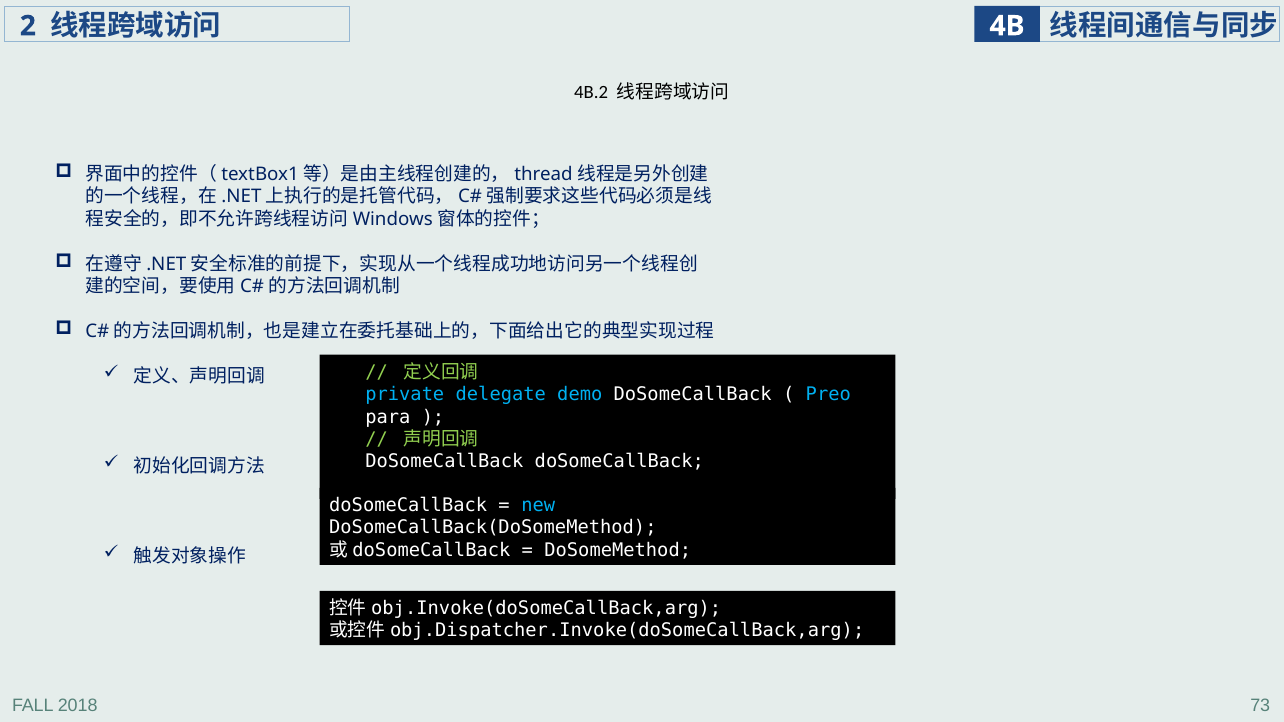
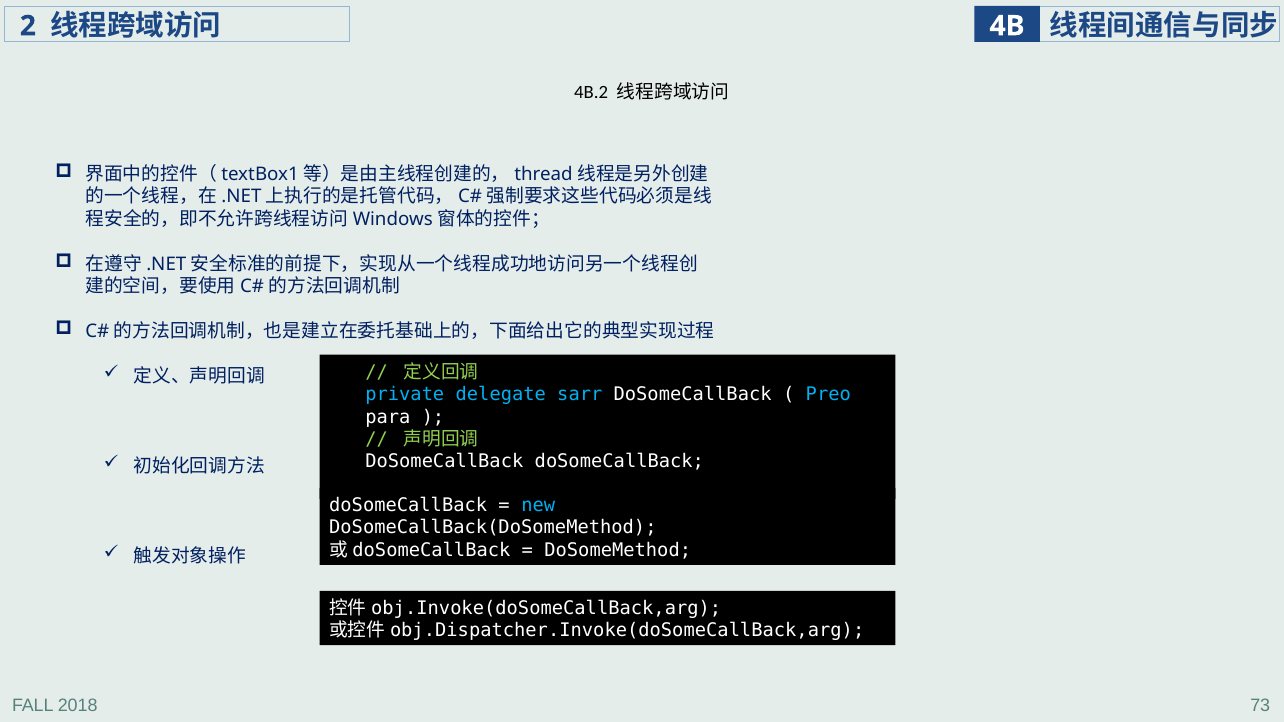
demo: demo -> sarr (580, 395)
